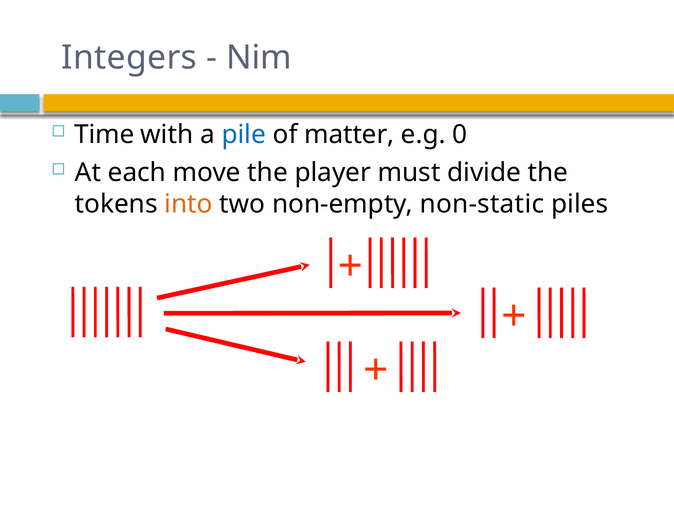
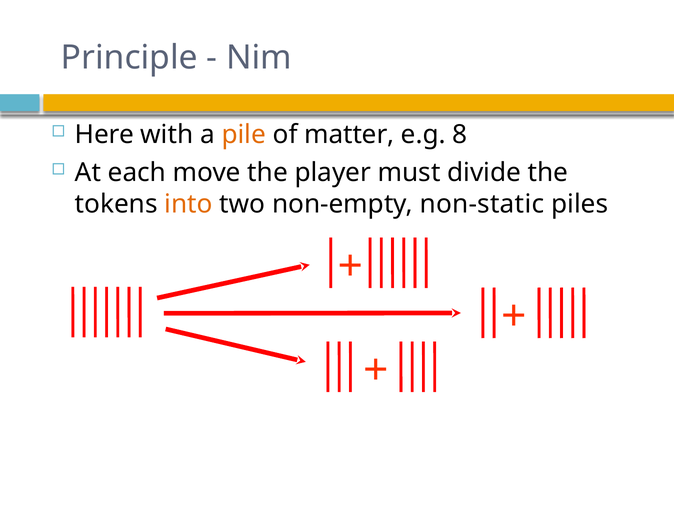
Integers: Integers -> Principle (129, 58)
Time: Time -> Here (104, 135)
pile colour: blue -> orange (244, 135)
0: 0 -> 8 (460, 135)
